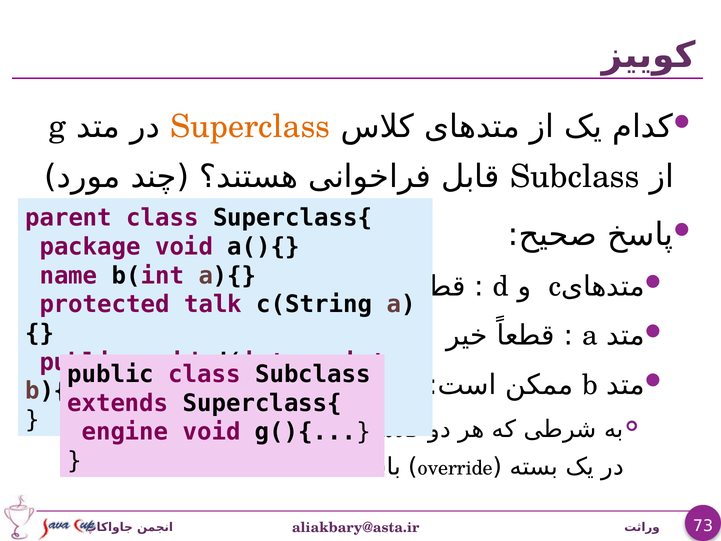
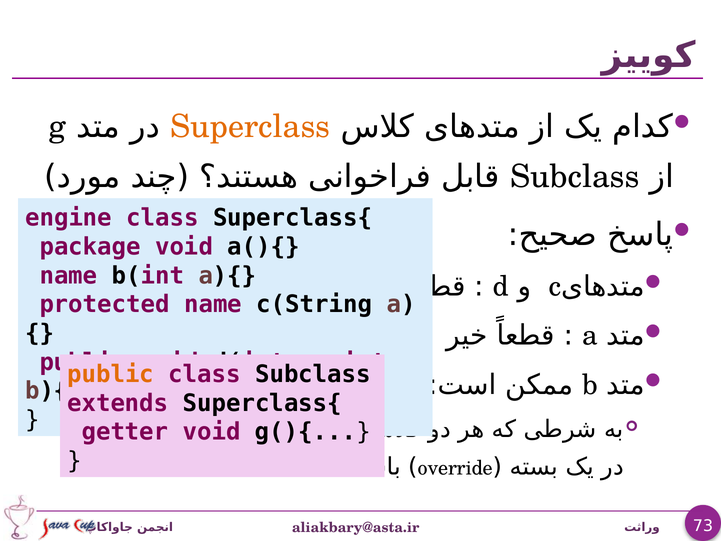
parent: parent -> engine (69, 218)
protected talk: talk -> name (213, 304)
public colour: black -> orange (111, 374)
engine: engine -> getter (125, 432)
